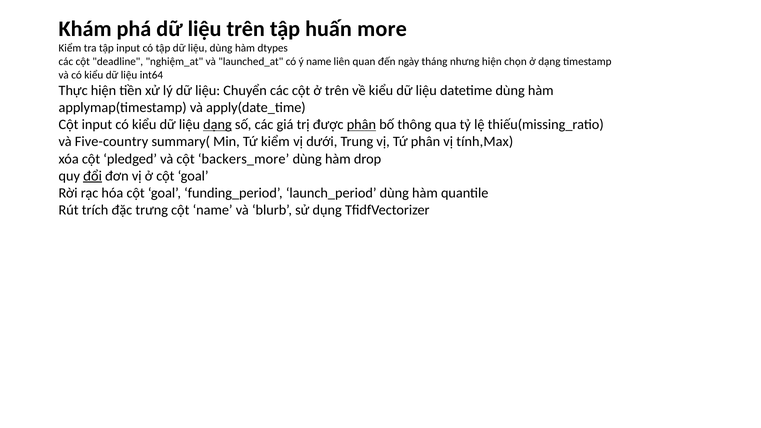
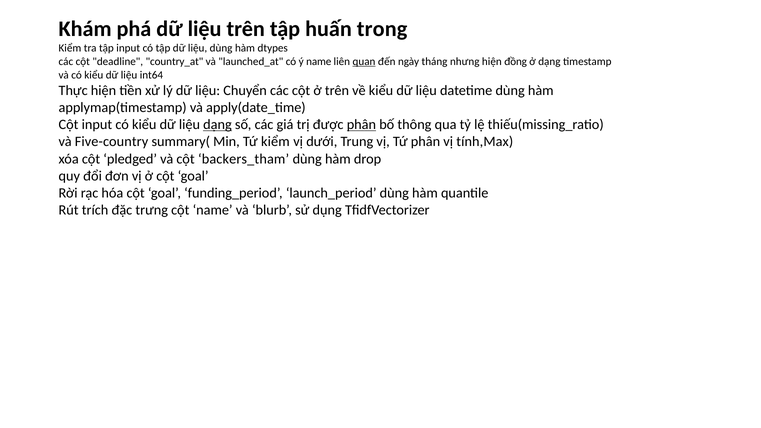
more: more -> trong (382, 29)
nghiệm_at: nghiệm_at -> country_at (174, 62)
quan underline: none -> present (364, 62)
chọn: chọn -> đồng (516, 62)
backers_more: backers_more -> backers_tham (244, 159)
đổi underline: present -> none (93, 176)
